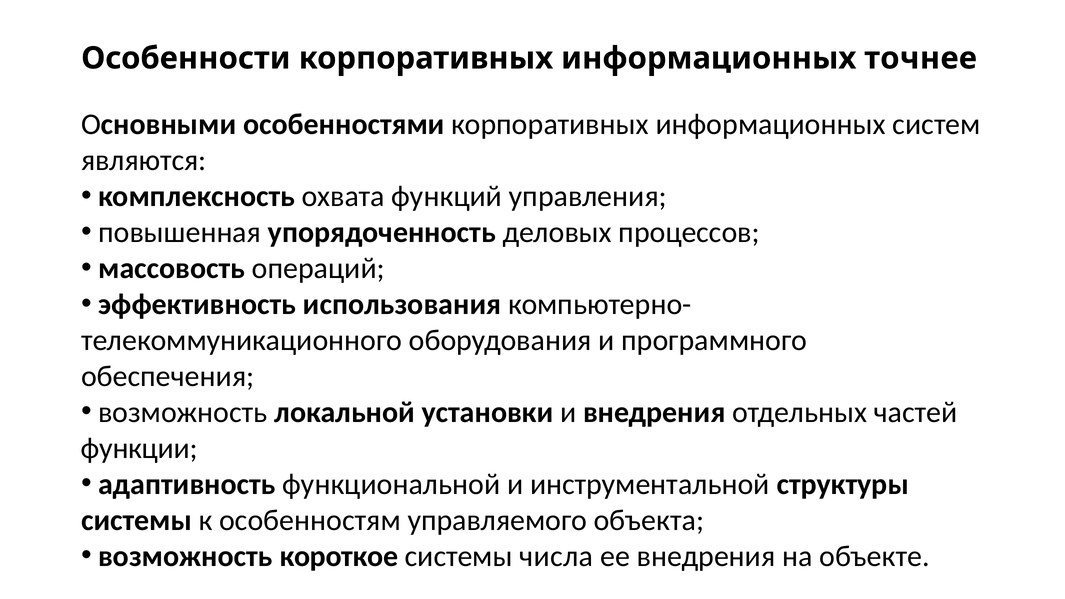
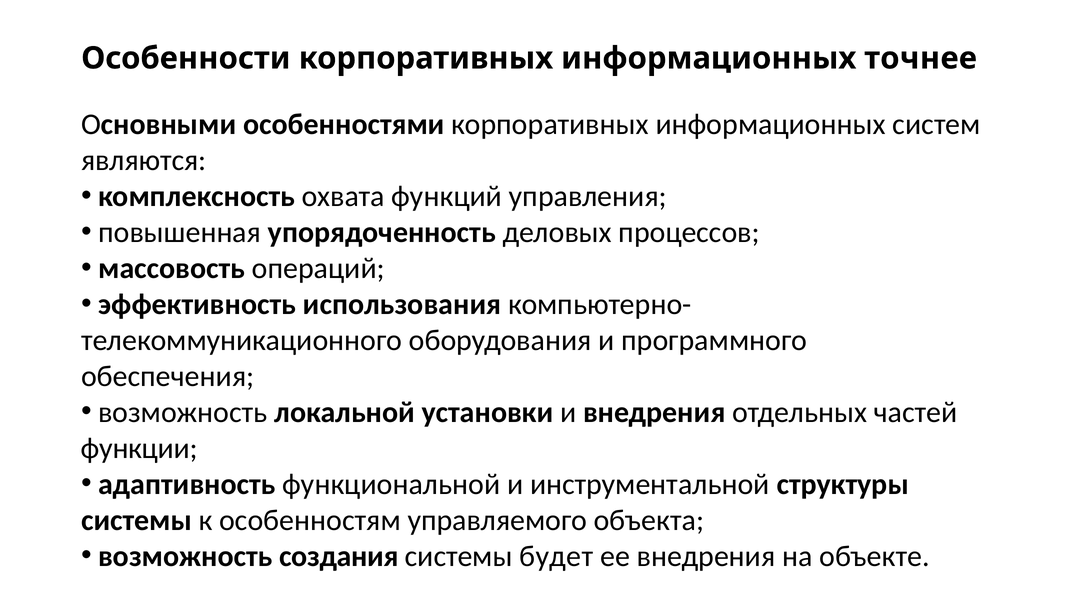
короткое: короткое -> создания (339, 556)
числа: числа -> будет (556, 556)
